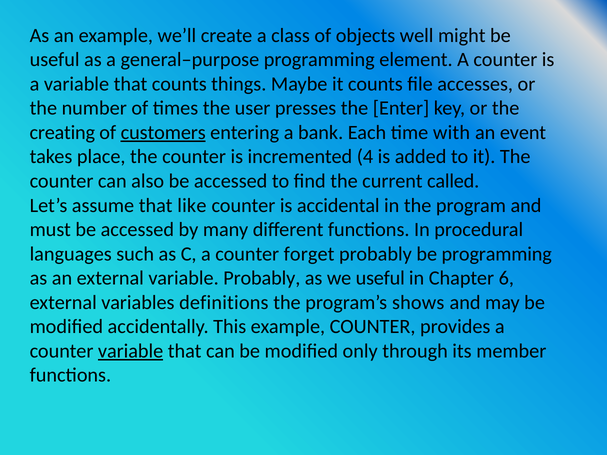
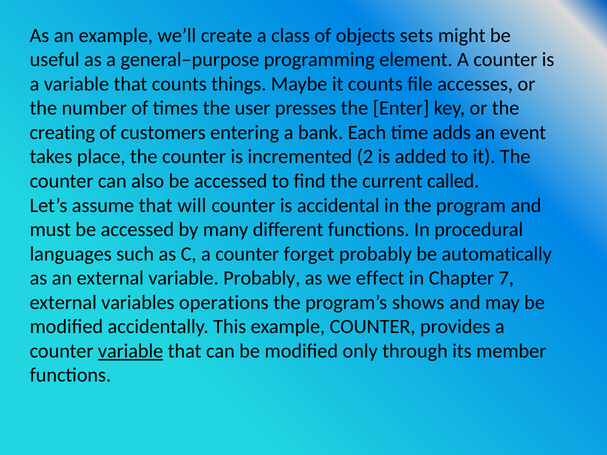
well: well -> sets (416, 35)
customers underline: present -> none (163, 133)
with: with -> adds (452, 133)
4: 4 -> 2 (365, 157)
like: like -> will (192, 205)
be programming: programming -> automatically (497, 254)
we useful: useful -> effect (380, 278)
6: 6 -> 7 (506, 278)
definitions: definitions -> operations (224, 303)
